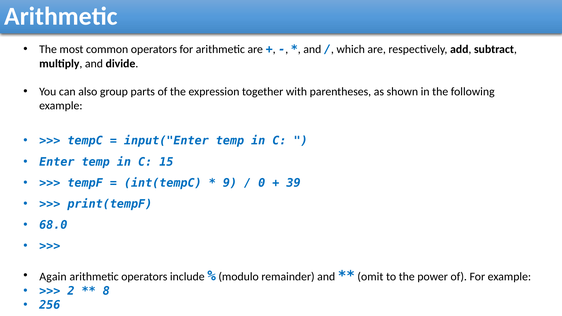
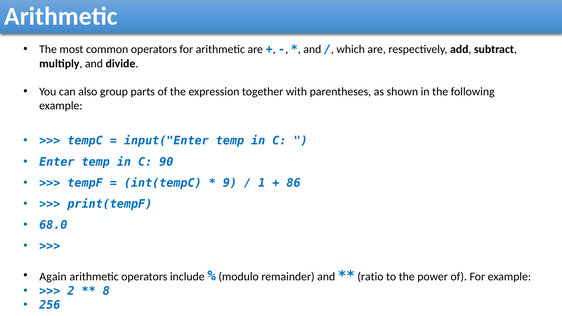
15: 15 -> 90 (166, 162)
0: 0 -> 1 (262, 183)
39: 39 -> 86 (294, 183)
omit: omit -> ratio (370, 277)
